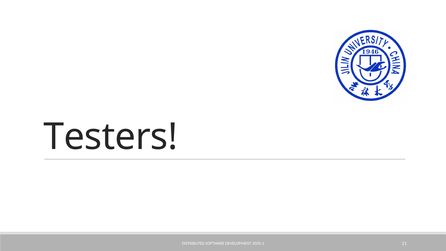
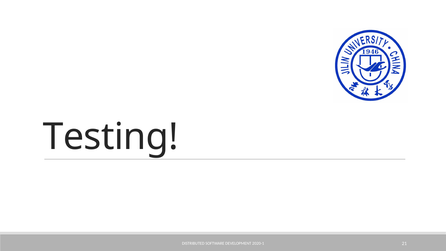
Testers: Testers -> Testing (111, 137)
